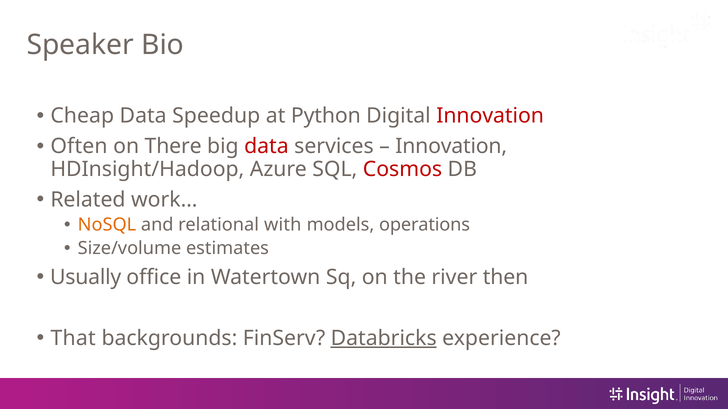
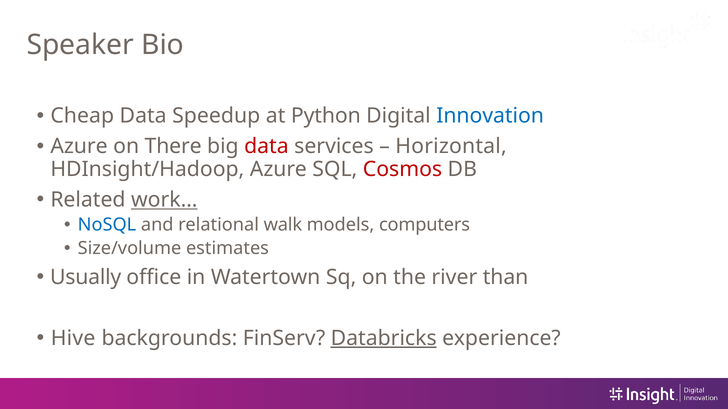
Innovation colour: red -> blue (490, 116)
Often: Often -> Azure (79, 147)
Innovation: Innovation -> Horizontal (451, 147)
work… underline: none -> present (164, 200)
NoSQL colour: orange -> blue (107, 225)
with: with -> walk (283, 225)
operations: operations -> computers (425, 225)
then: then -> than (506, 277)
That: That -> Hive (73, 339)
